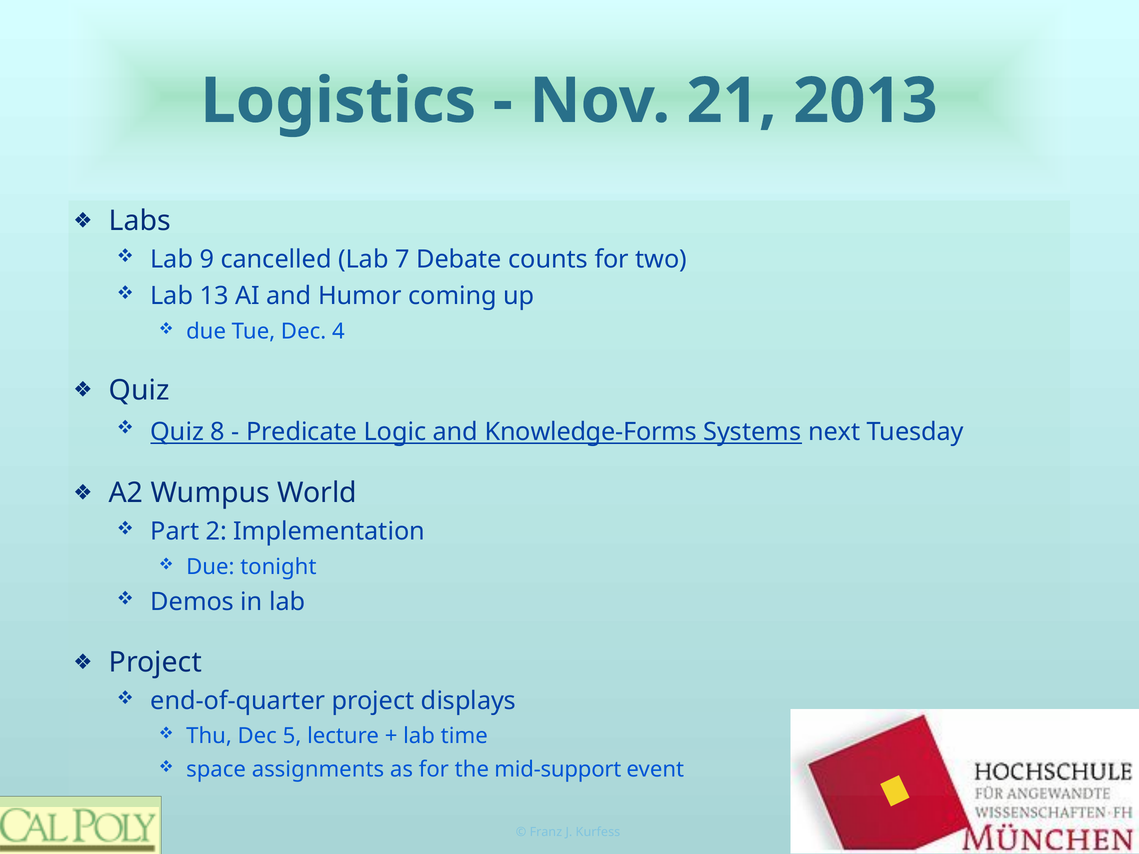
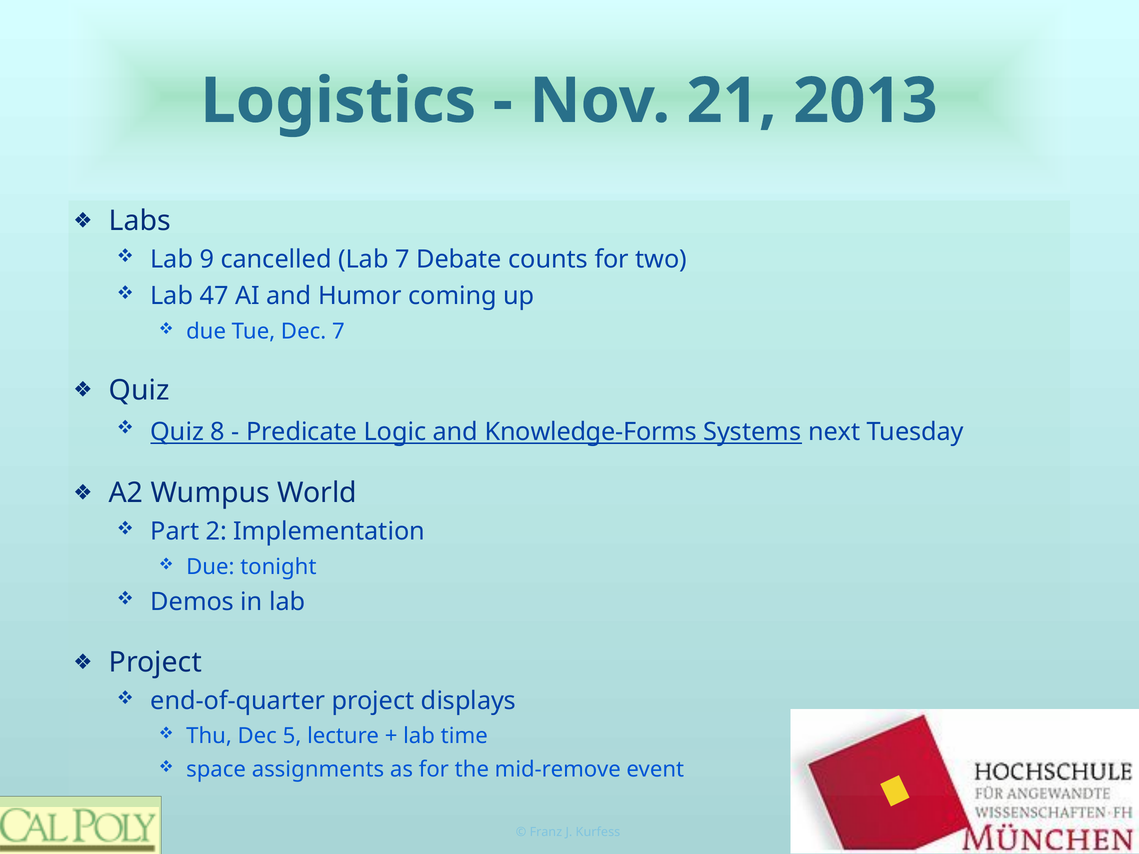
13: 13 -> 47 (214, 296)
Dec 4: 4 -> 7 (338, 331)
mid-support: mid-support -> mid-remove (558, 770)
